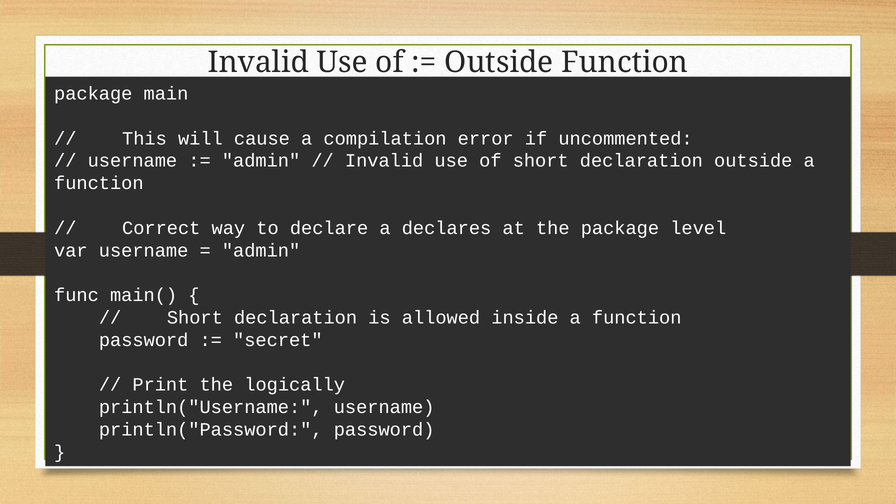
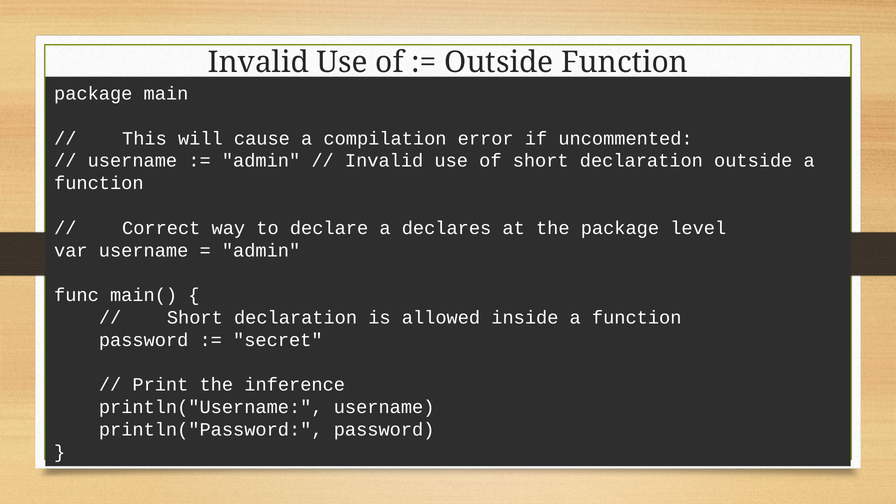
logically: logically -> inference (295, 385)
